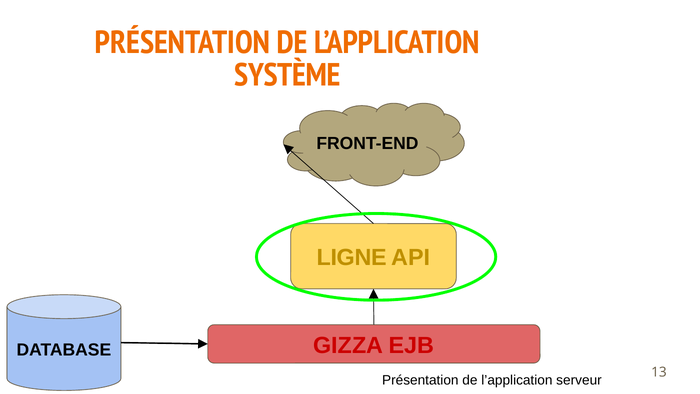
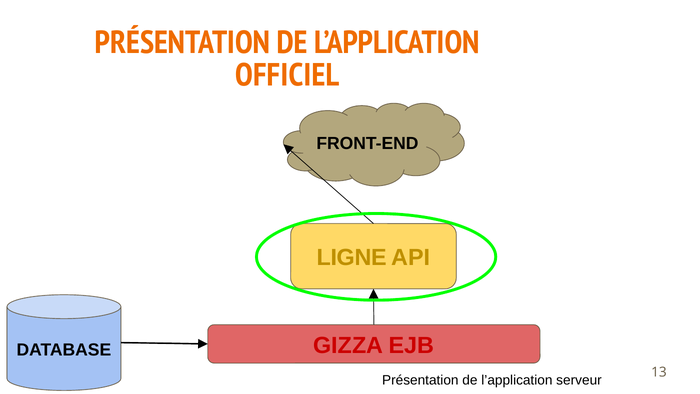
SYSTÈME: SYSTÈME -> OFFICIEL (287, 75)
